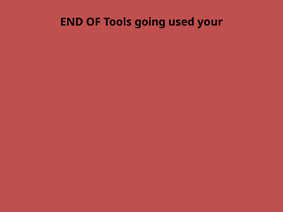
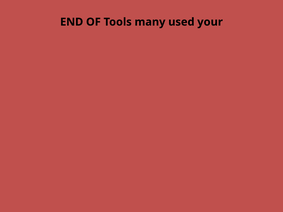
going: going -> many (150, 22)
